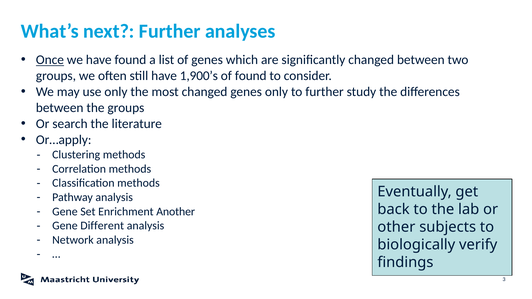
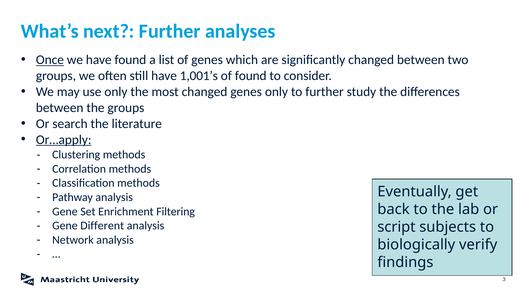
1,900’s: 1,900’s -> 1,001’s (199, 76)
Or…apply underline: none -> present (64, 140)
Another: Another -> Filtering (176, 212)
other: other -> script (396, 227)
